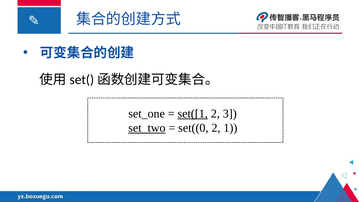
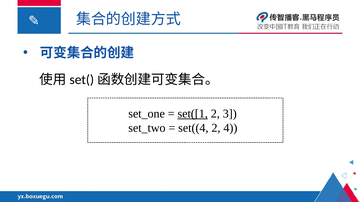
set_two underline: present -> none (147, 128)
set((0: set((0 -> set((4 (193, 128)
1: 1 -> 4 (230, 128)
